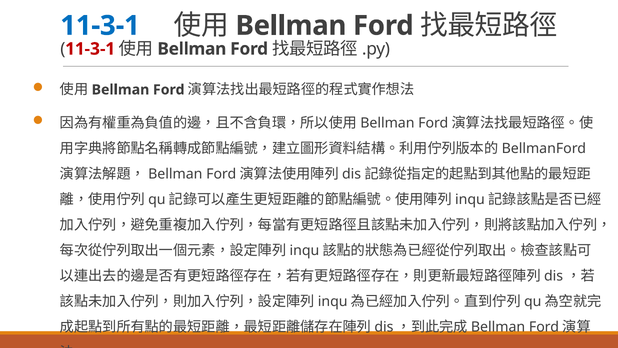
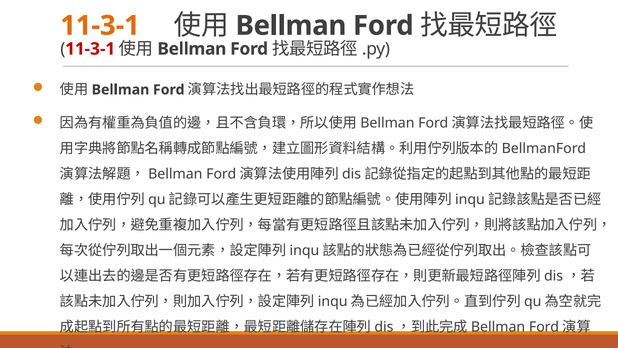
11-3-1 colour: blue -> orange (100, 26)
